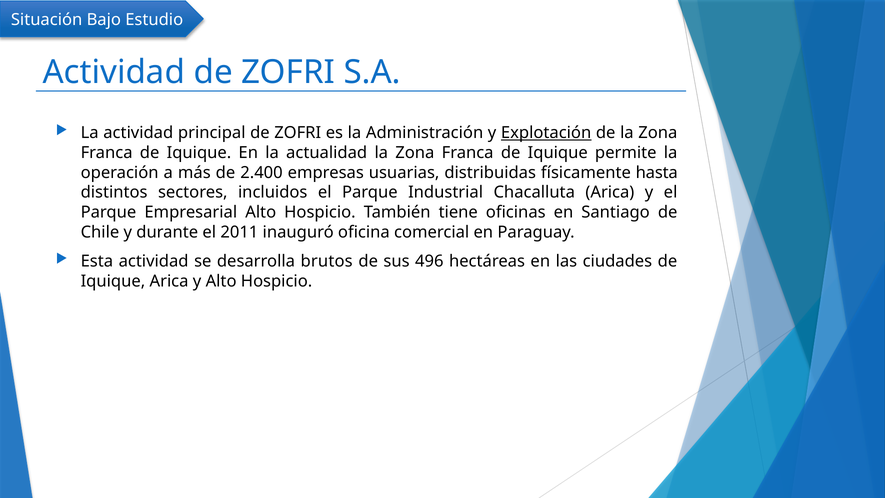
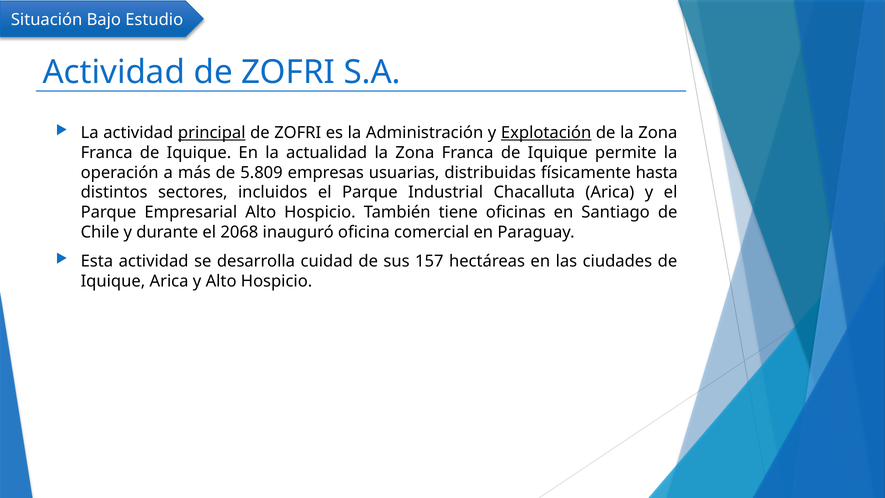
principal underline: none -> present (212, 133)
2.400: 2.400 -> 5.809 (262, 172)
2011: 2011 -> 2068 (239, 232)
brutos: brutos -> cuidad (327, 261)
496: 496 -> 157 (429, 261)
